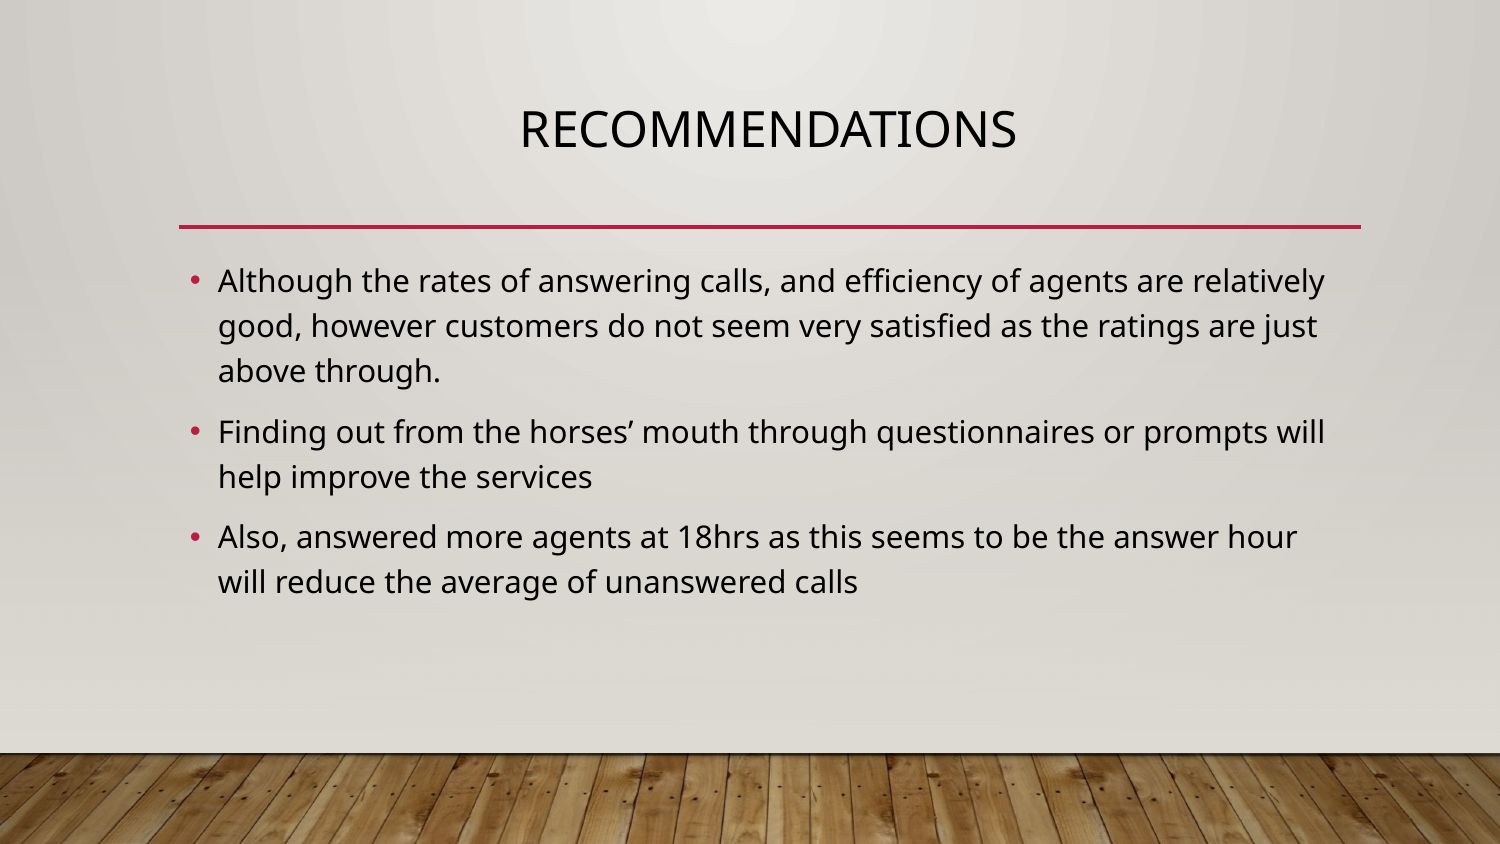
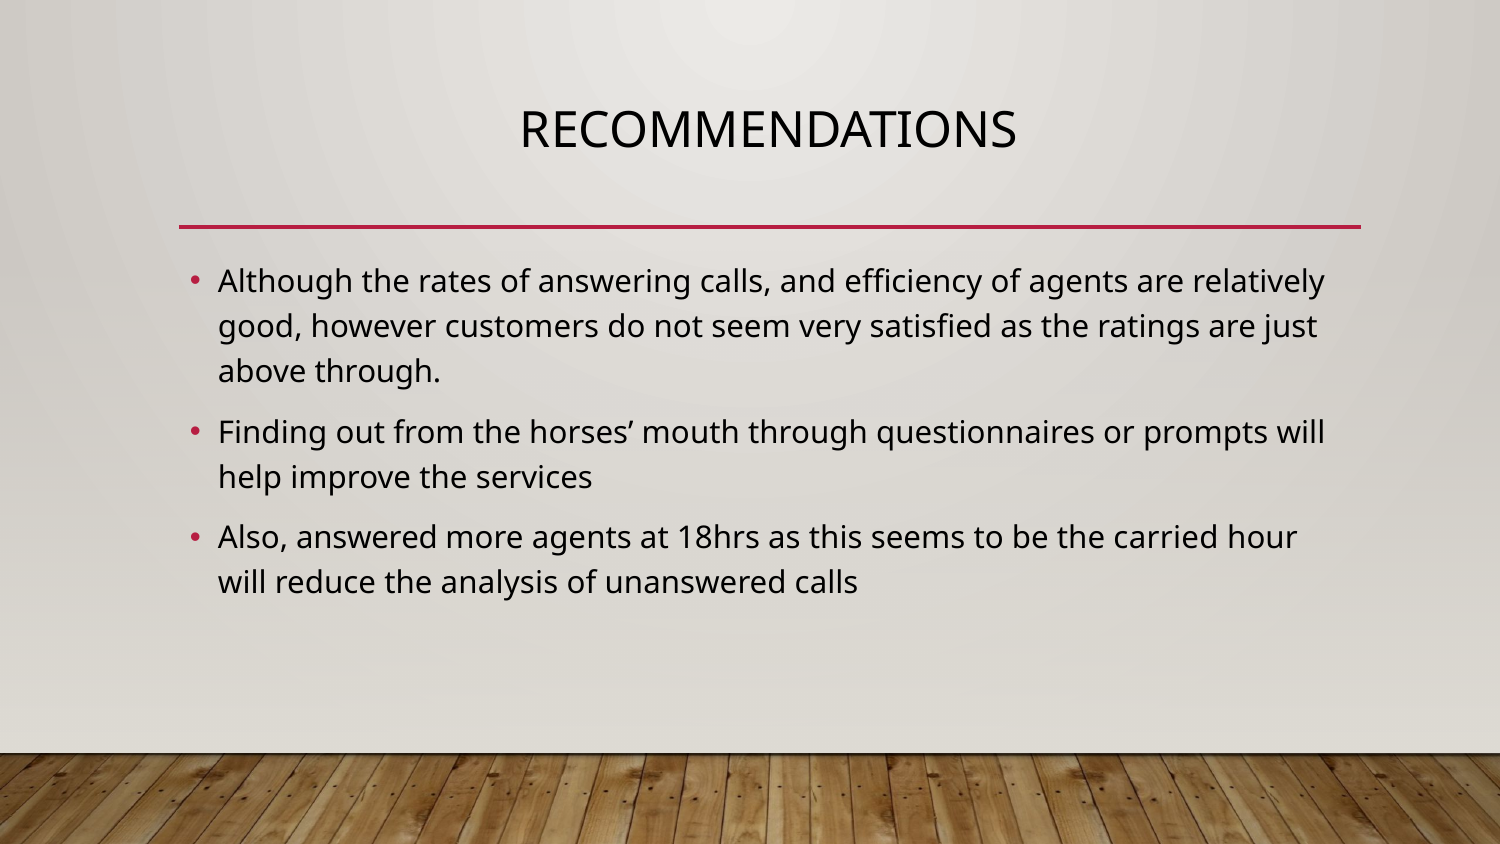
answer: answer -> carried (1166, 538)
average: average -> analysis (500, 583)
